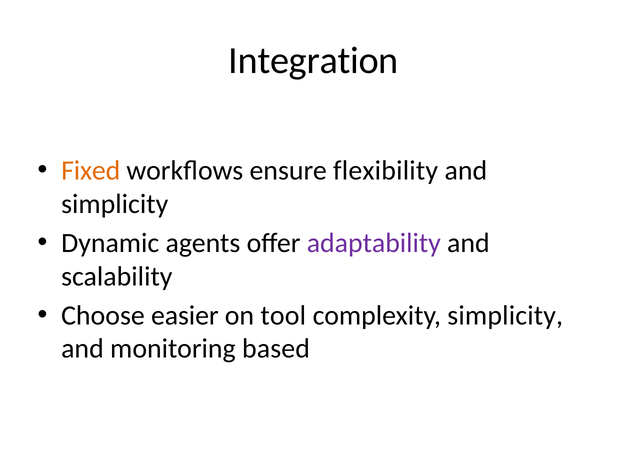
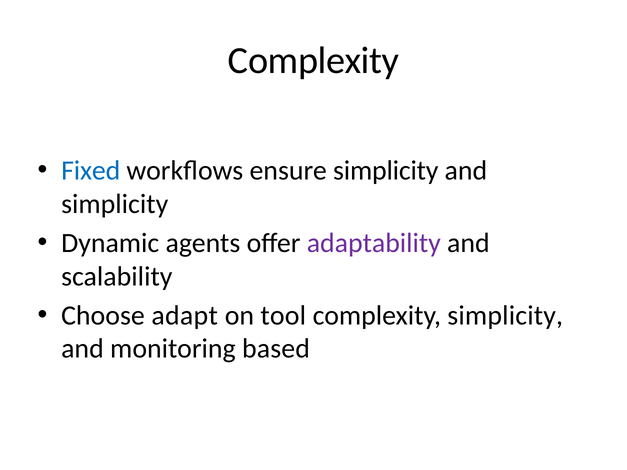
Integration: Integration -> Complexity (314, 61)
Fixed colour: orange -> blue (91, 171)
ensure flexibility: flexibility -> simplicity (386, 171)
easier: easier -> adapt (185, 316)
